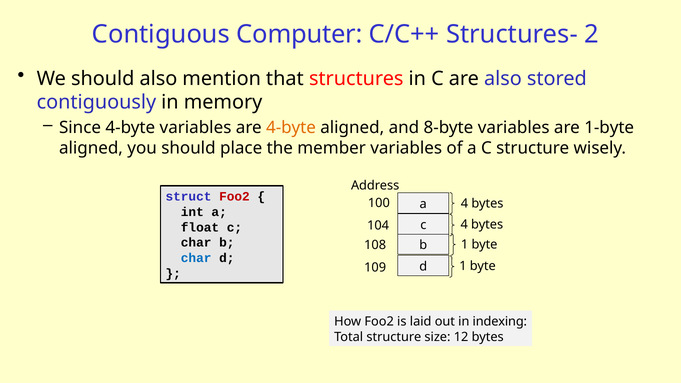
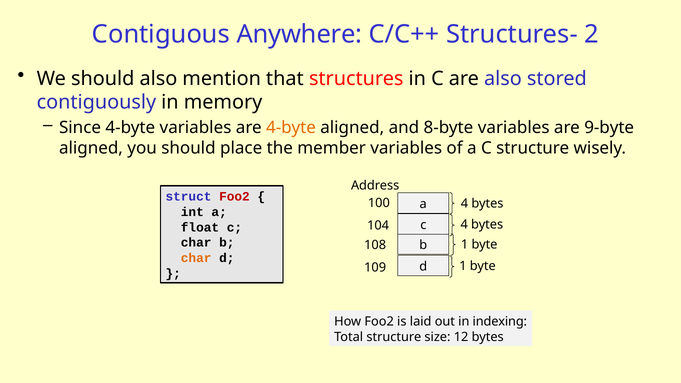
Computer: Computer -> Anywhere (299, 34)
1-byte: 1-byte -> 9-byte (609, 128)
char colour: blue -> orange (196, 258)
